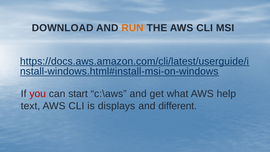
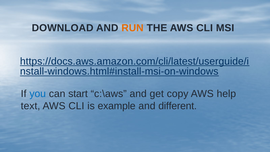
you colour: red -> blue (38, 94)
what: what -> copy (178, 94)
displays: displays -> example (117, 106)
